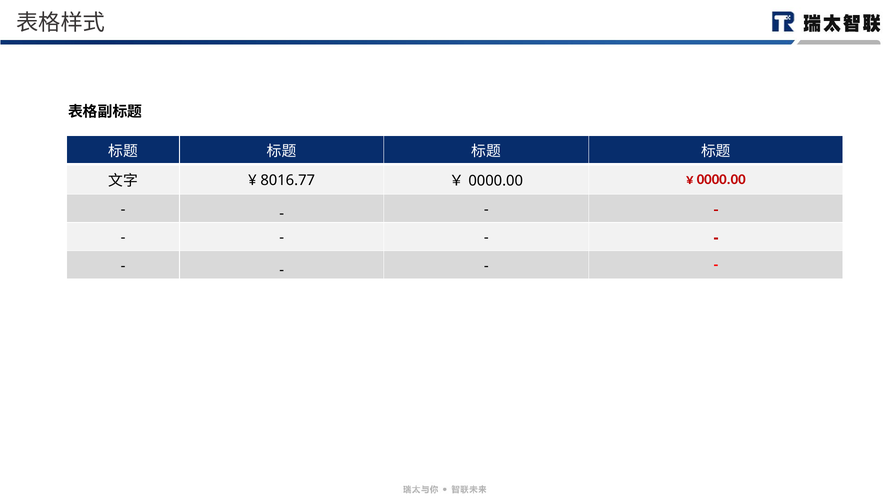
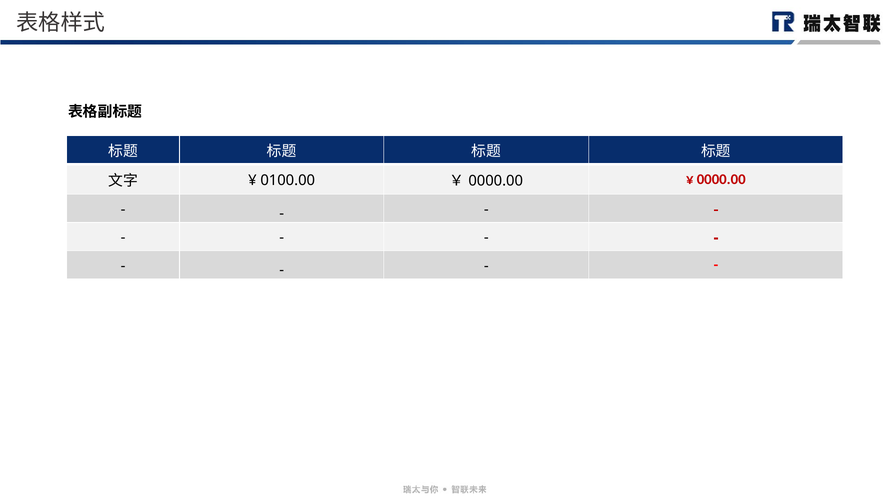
8016.77: 8016.77 -> 0100.00 (288, 180)
